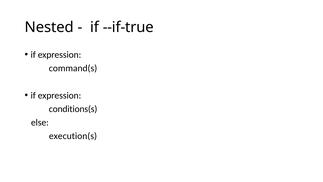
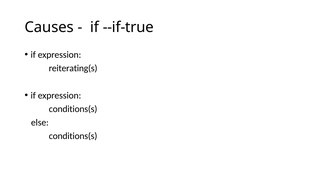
Nested: Nested -> Causes (49, 27)
command(s: command(s -> reiterating(s (73, 68)
execution(s: execution(s -> conditions(s (73, 136)
